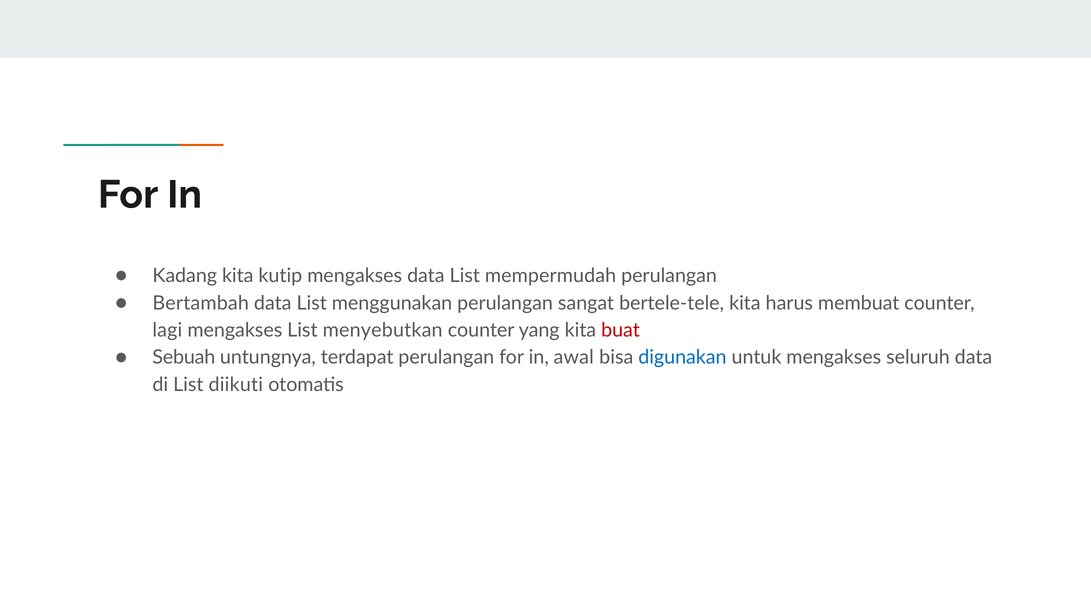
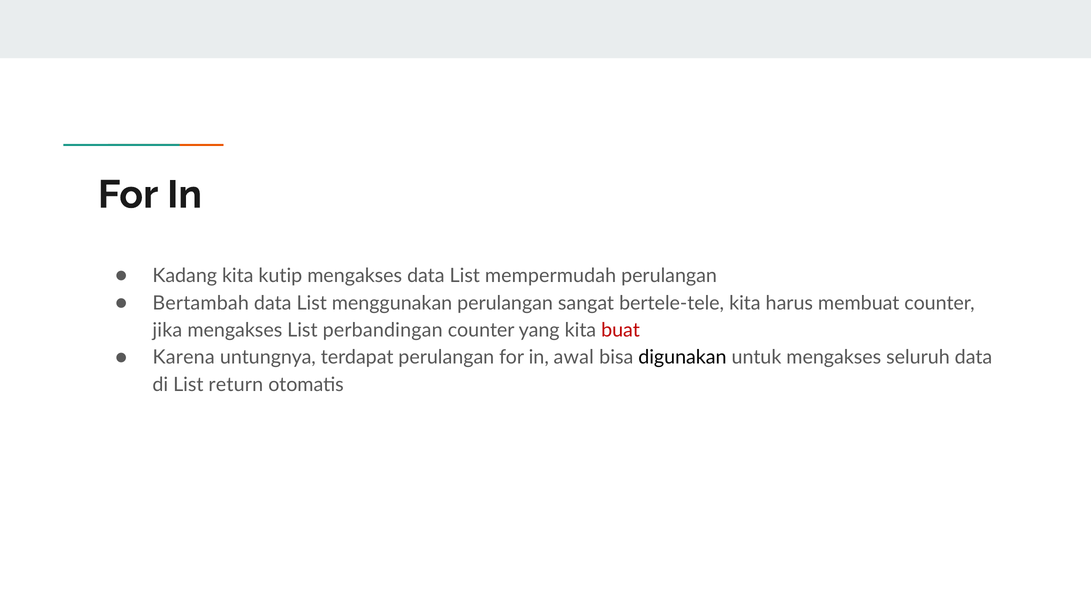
lagi: lagi -> jika (167, 330)
menyebutkan: menyebutkan -> perbandingan (383, 330)
Sebuah: Sebuah -> Karena (184, 357)
digunakan colour: blue -> black (682, 357)
diikuti: diikuti -> return (236, 384)
